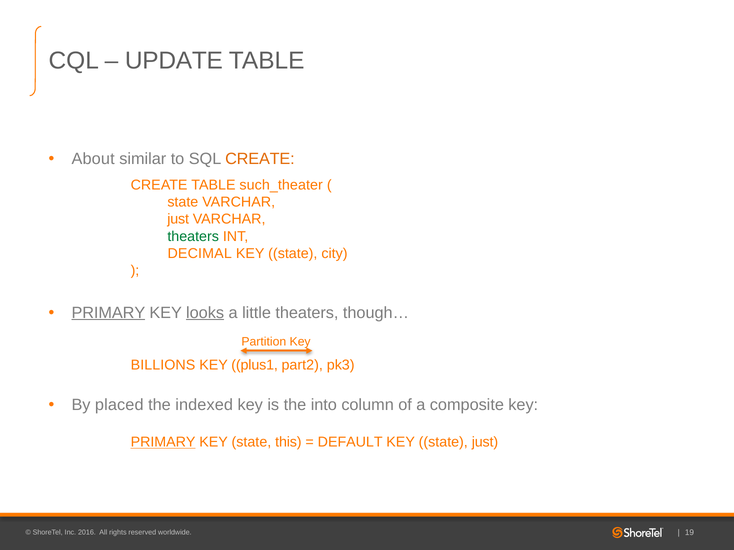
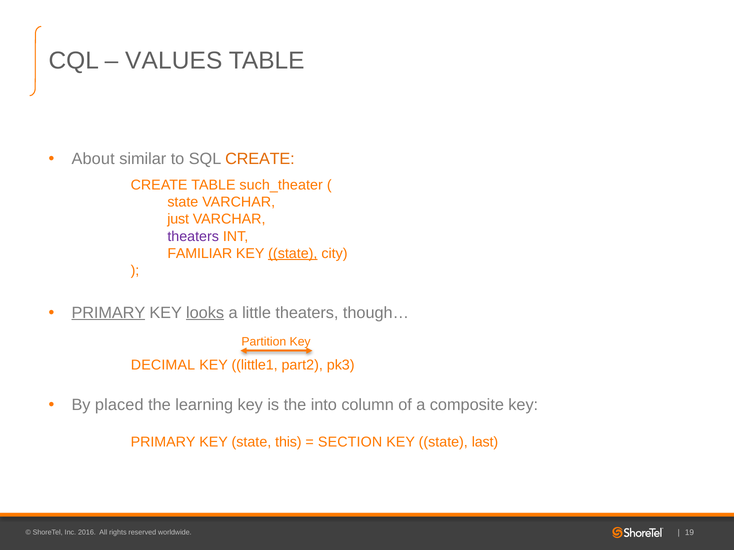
UPDATE: UPDATE -> VALUES (174, 61)
theaters colour: green -> purple (193, 237)
DECIMAL: DECIMAL -> FAMILIAR (200, 254)
state underline: none -> present (293, 254)
BILLIONS: BILLIONS -> DECIMAL (163, 366)
plus1: plus1 -> little1 (255, 366)
indexed: indexed -> learning (204, 405)
PRIMARY underline: present -> none (163, 443)
DEFAULT: DEFAULT -> SECTION (350, 443)
state just: just -> last (485, 443)
